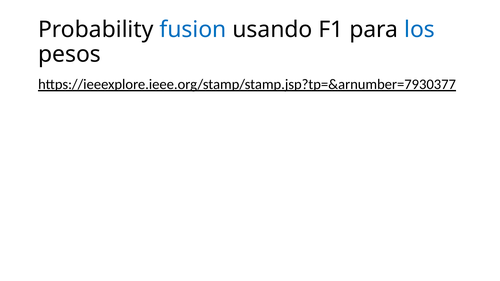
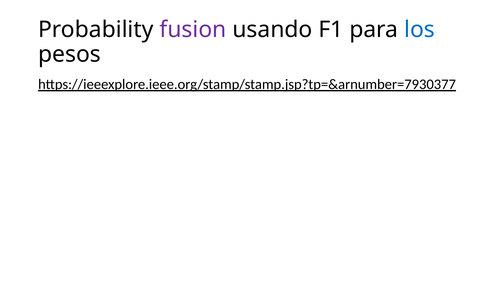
fusion colour: blue -> purple (193, 30)
